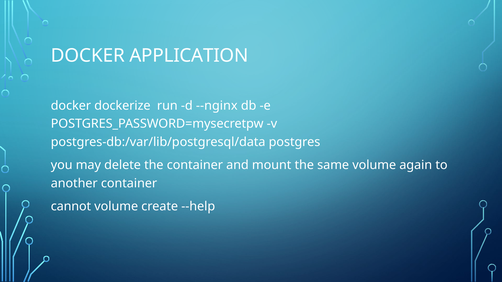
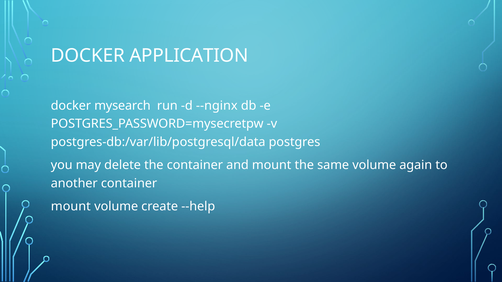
dockerize: dockerize -> mysearch (122, 106)
cannot: cannot -> mount (71, 207)
